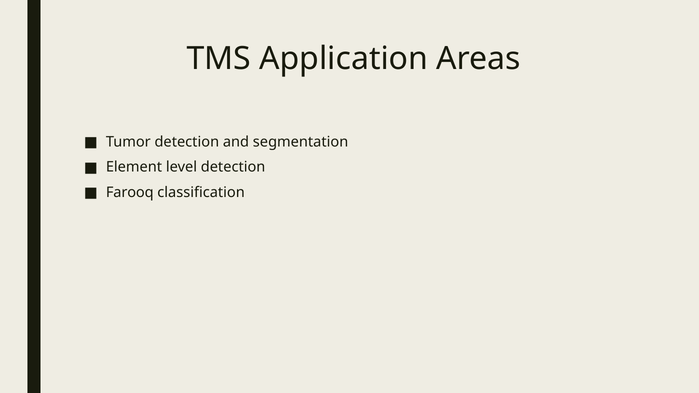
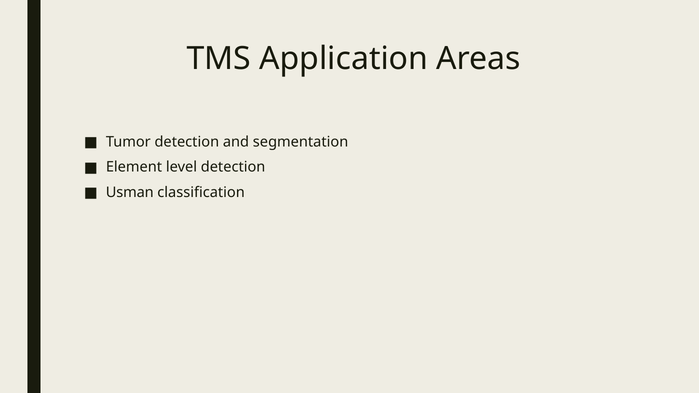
Farooq: Farooq -> Usman (130, 192)
